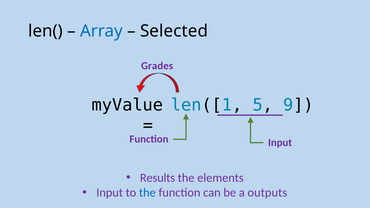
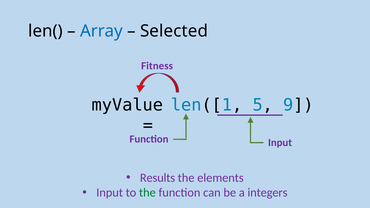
Grades: Grades -> Fitness (157, 66)
the colour: blue -> green (147, 193)
outputs: outputs -> integers (268, 193)
